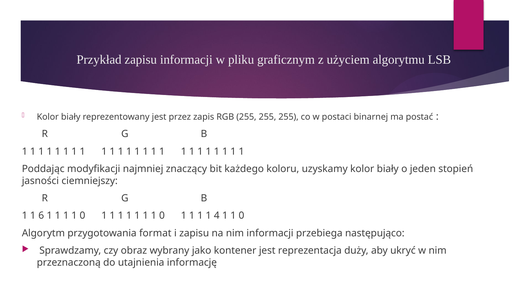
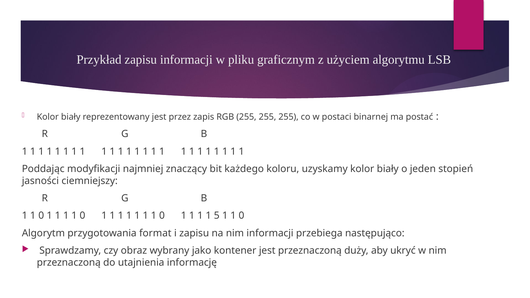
6: 6 -> 0 (41, 216)
4: 4 -> 5 (217, 216)
jest reprezentacja: reprezentacja -> przeznaczoną (310, 251)
